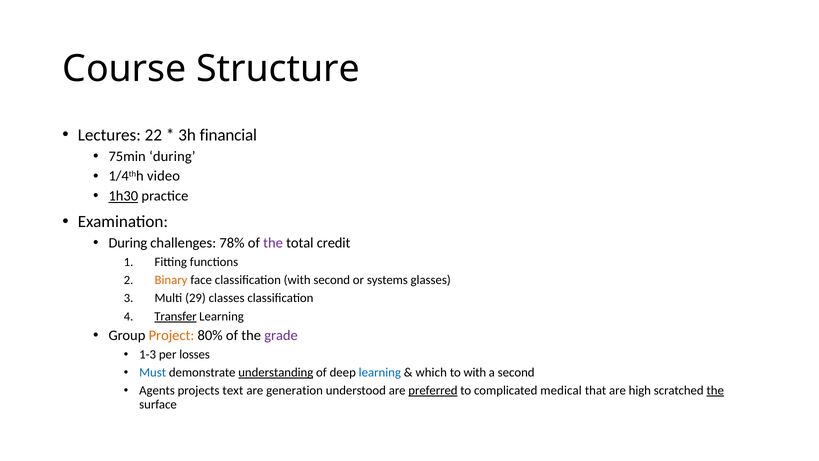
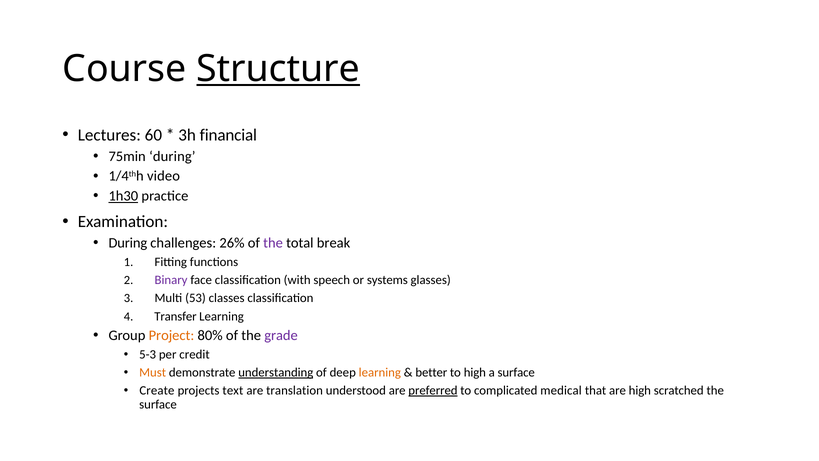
Structure underline: none -> present (278, 69)
22: 22 -> 60 (153, 135)
78%: 78% -> 26% (232, 243)
credit: credit -> break (334, 243)
Binary colour: orange -> purple (171, 280)
with second: second -> speech (332, 280)
29: 29 -> 53 (195, 298)
Transfer underline: present -> none (175, 316)
1-3: 1-3 -> 5-3 (148, 354)
losses: losses -> credit (195, 354)
Must colour: blue -> orange (153, 372)
learning colour: blue -> orange (380, 372)
which: which -> better (431, 372)
to with: with -> high (475, 372)
a second: second -> surface (516, 372)
Agents: Agents -> Create (157, 390)
generation: generation -> translation (295, 390)
the underline: present -> none (715, 390)
